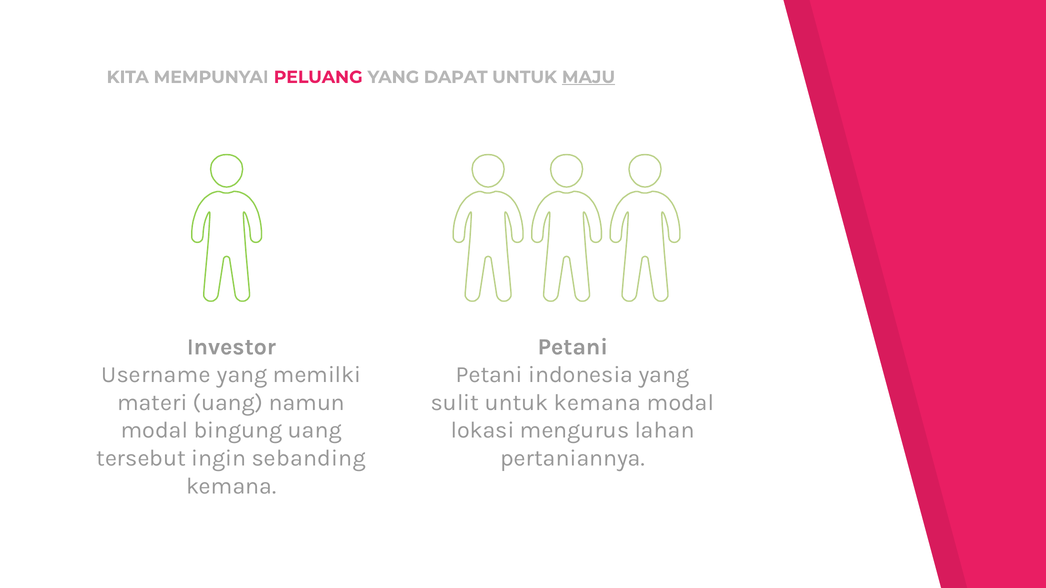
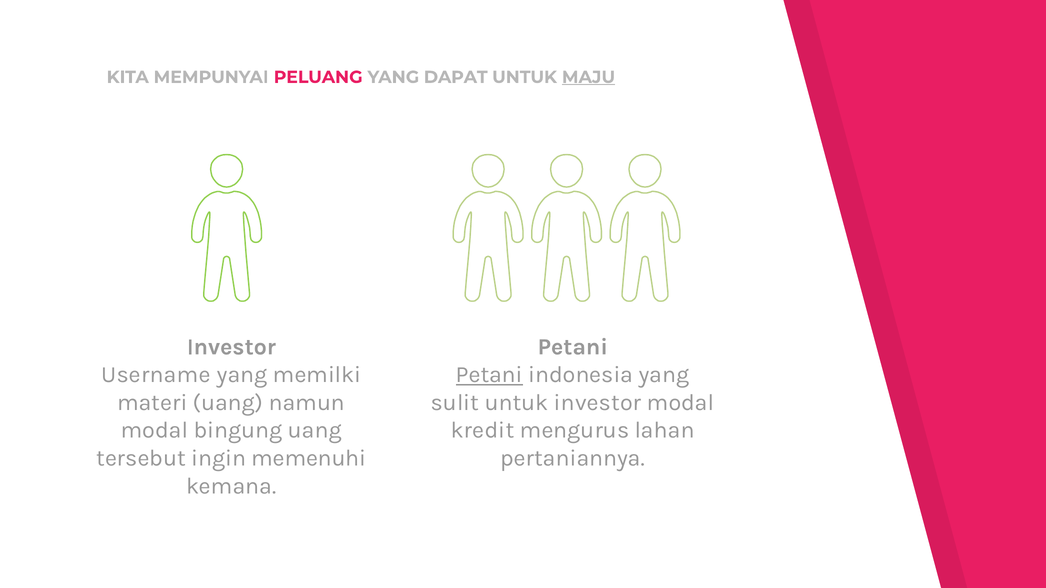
Petani underline: none -> present (489, 375)
untuk kemana: kemana -> investor (598, 403)
lokasi: lokasi -> kredit (482, 431)
sebanding: sebanding -> memenuhi (309, 458)
